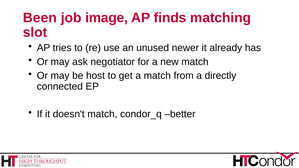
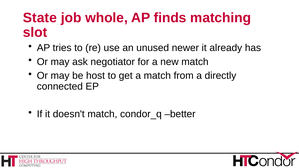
Been: Been -> State (40, 18)
image: image -> whole (107, 18)
